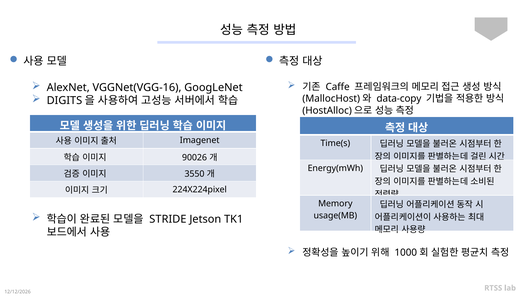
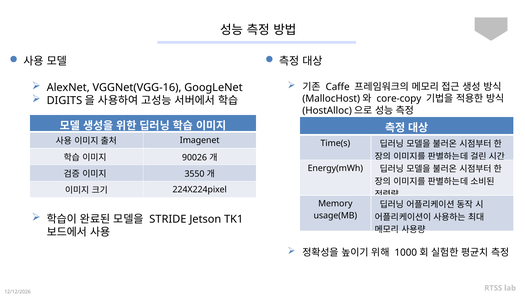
data-copy: data-copy -> core-copy (399, 98)
